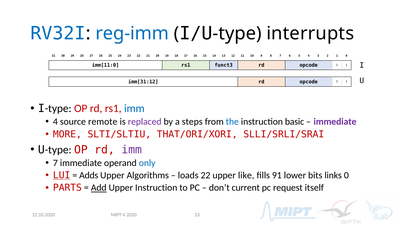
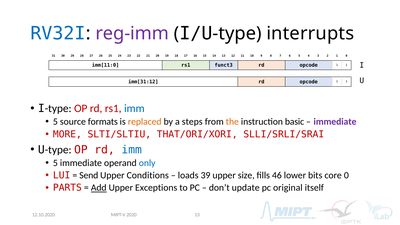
reg-imm colour: blue -> purple (132, 34)
4: 4 -> 5 (55, 122)
remote: remote -> formats (103, 122)
replaced colour: purple -> orange (145, 122)
the colour: blue -> orange (232, 122)
imm colour: purple -> blue (132, 150)
7: 7 -> 5 (55, 163)
LUI underline: present -> none (62, 175)
Adds: Adds -> Send (89, 175)
Algorithms: Algorithms -> Conditions (148, 175)
loads 22: 22 -> 39 (206, 175)
like: like -> size (246, 175)
91: 91 -> 46 (277, 175)
links: links -> core (333, 175)
Upper Instruction: Instruction -> Exceptions (156, 188)
current: current -> update (246, 188)
request: request -> original (288, 188)
